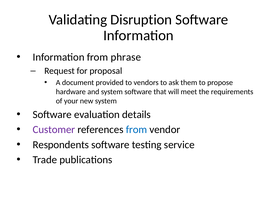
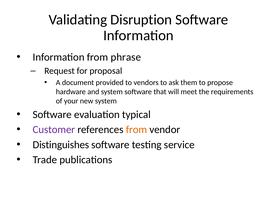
details: details -> typical (136, 114)
from colour: blue -> orange (136, 129)
Respondents: Respondents -> Distinguishes (61, 145)
